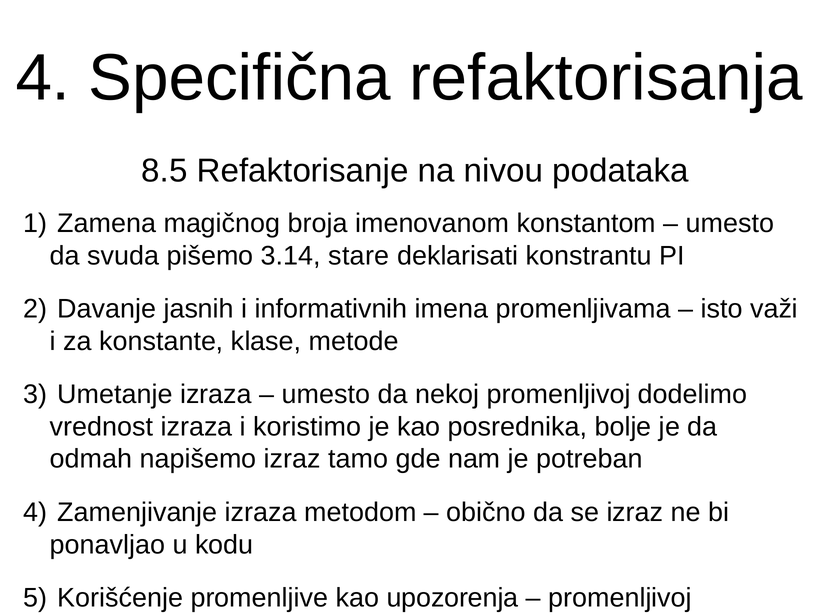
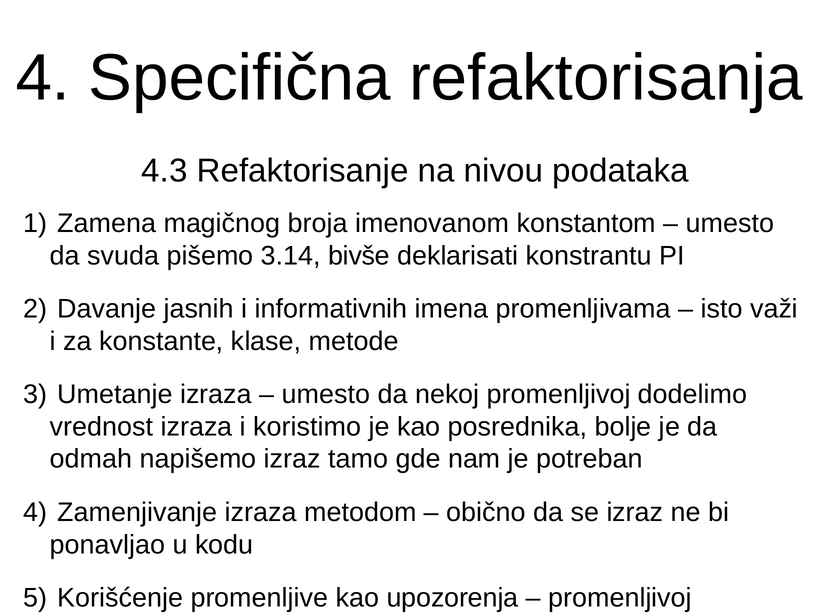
8.5: 8.5 -> 4.3 (164, 171)
stare: stare -> bivše (359, 256)
